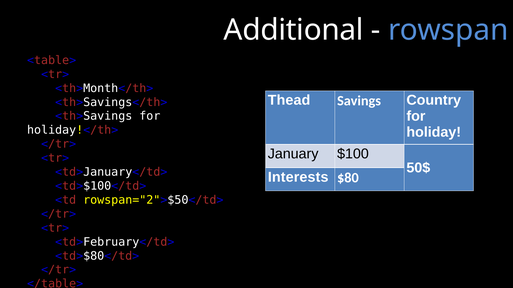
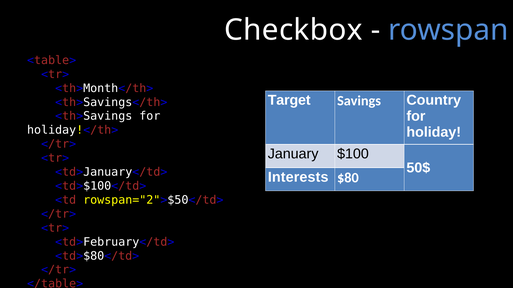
Additional: Additional -> Checkbox (293, 30)
Thead: Thead -> Target (289, 100)
